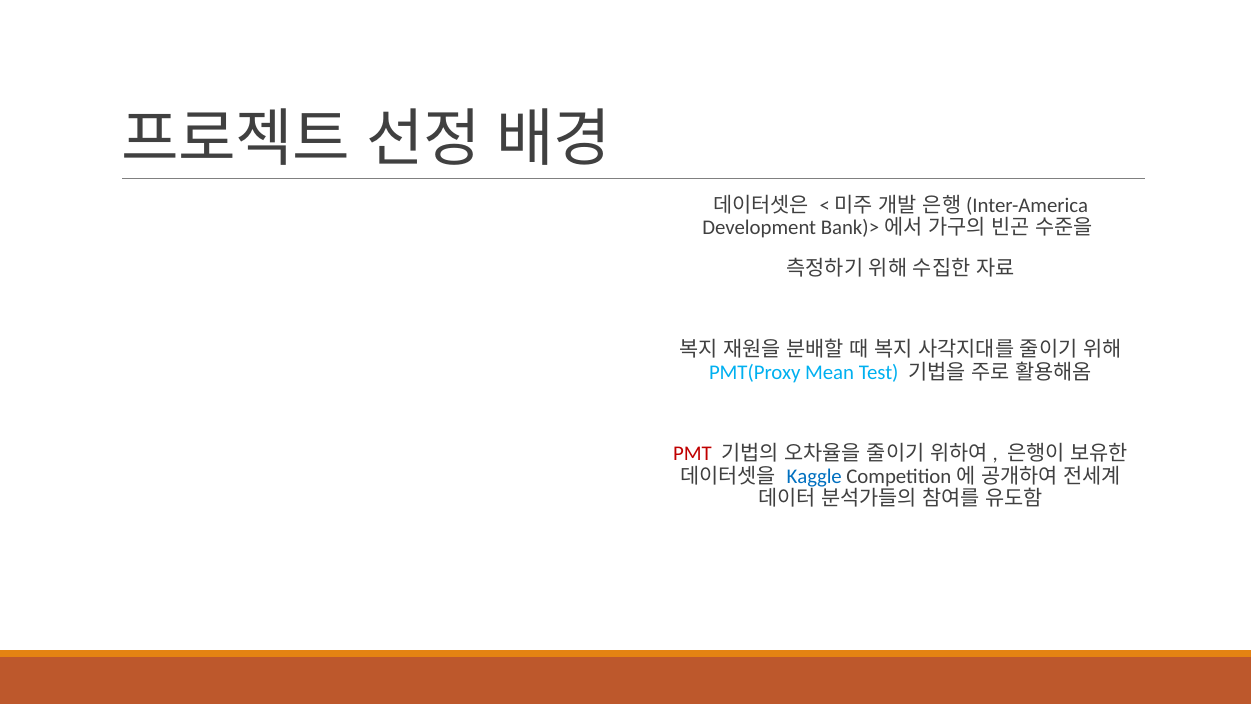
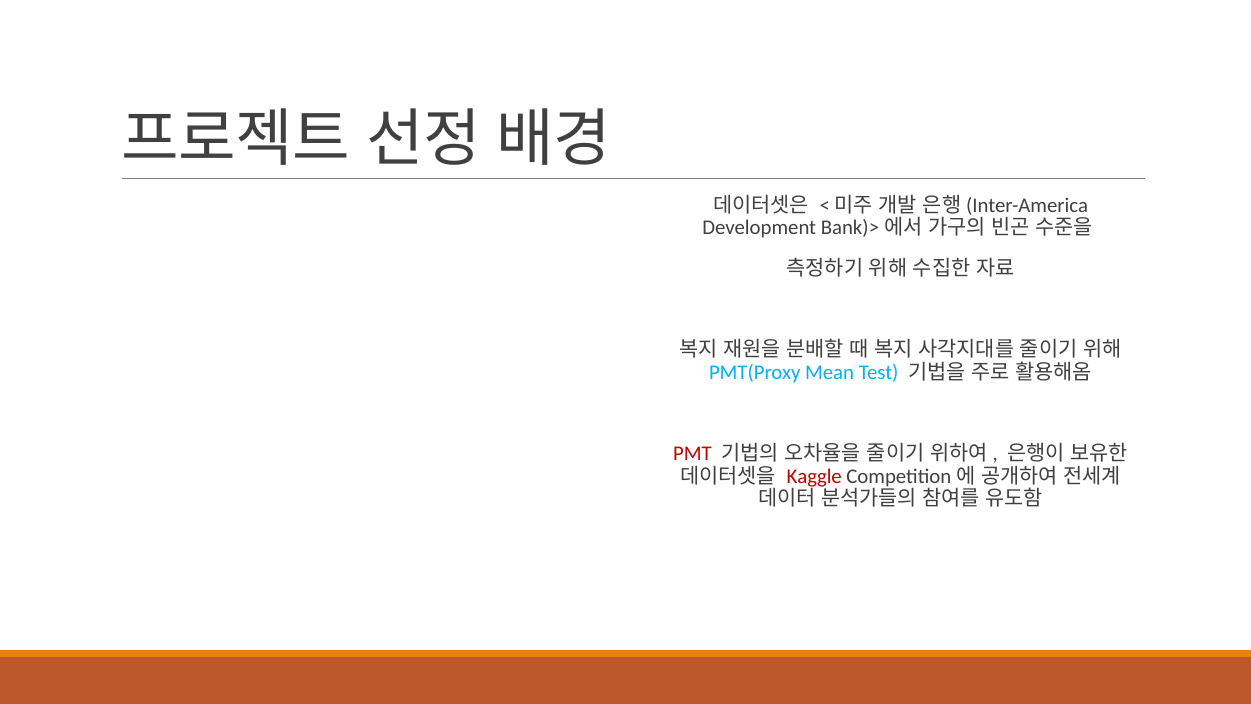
Kaggle colour: blue -> red (814, 476)
